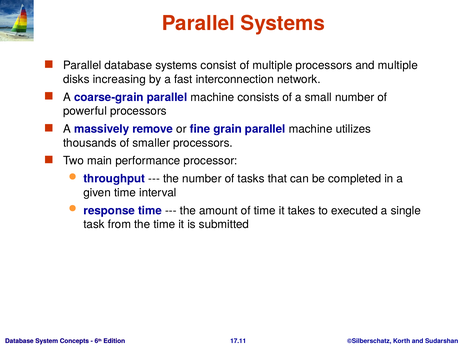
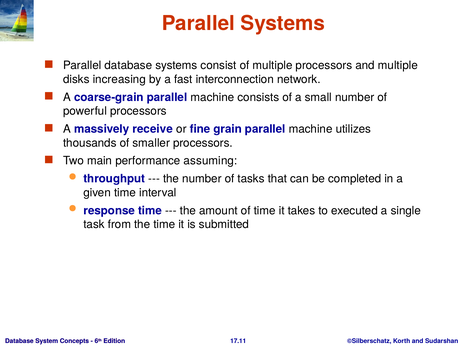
remove: remove -> receive (153, 129)
processor: processor -> assuming (210, 161)
